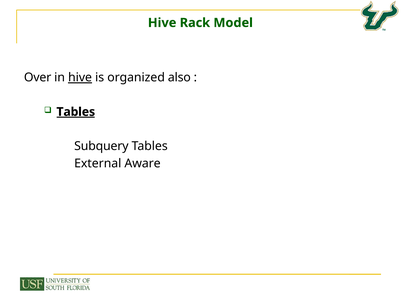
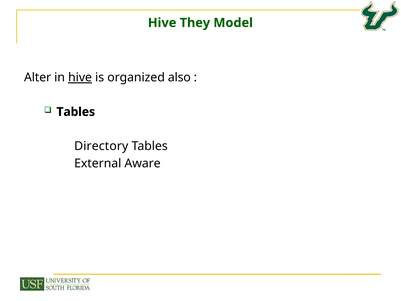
Rack: Rack -> They (195, 23)
Over: Over -> Alter (38, 77)
Tables underline: present -> none (76, 112)
Subquery: Subquery -> Directory (101, 146)
